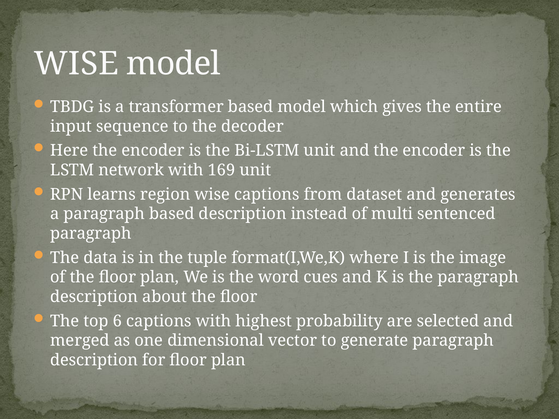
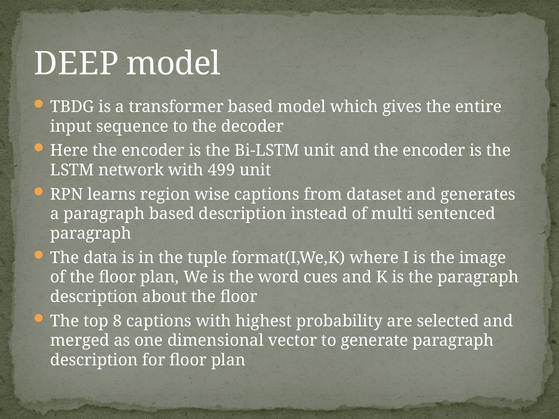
WISE: WISE -> DEEP (76, 64)
169: 169 -> 499 (221, 170)
6: 6 -> 8 (117, 321)
